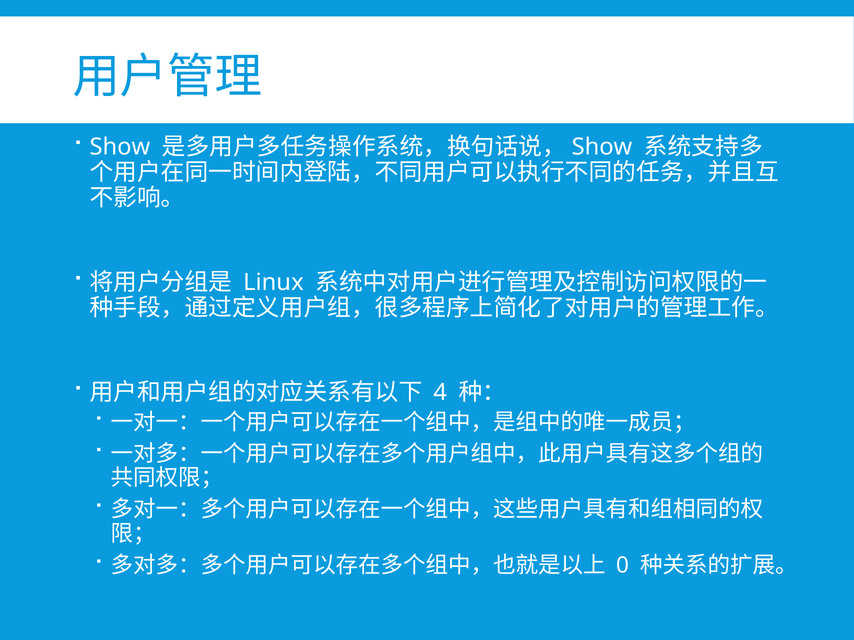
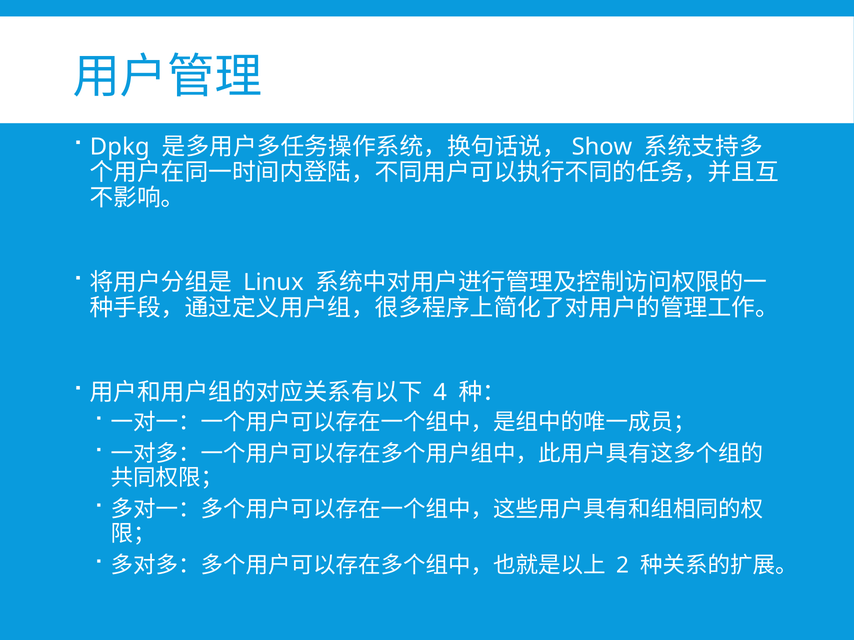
Show: Show -> Dpkg (120, 147)
0: 0 -> 2 (622, 566)
